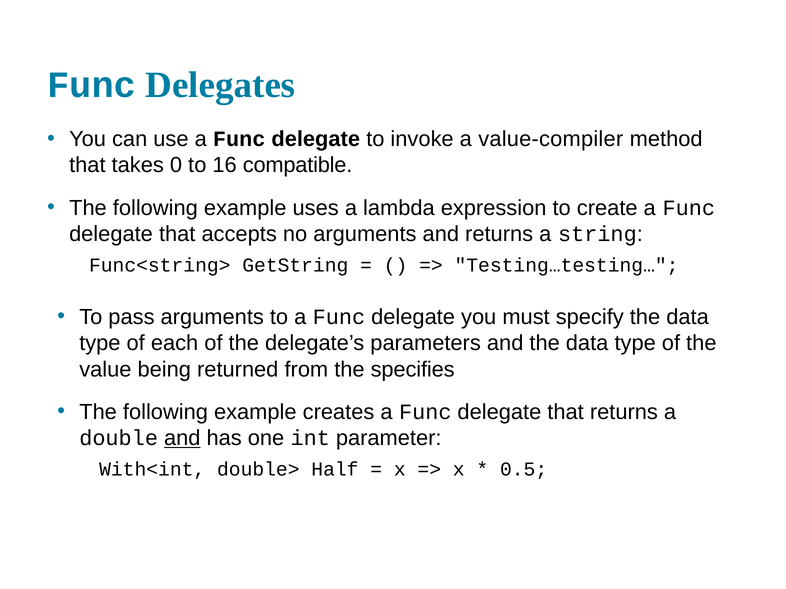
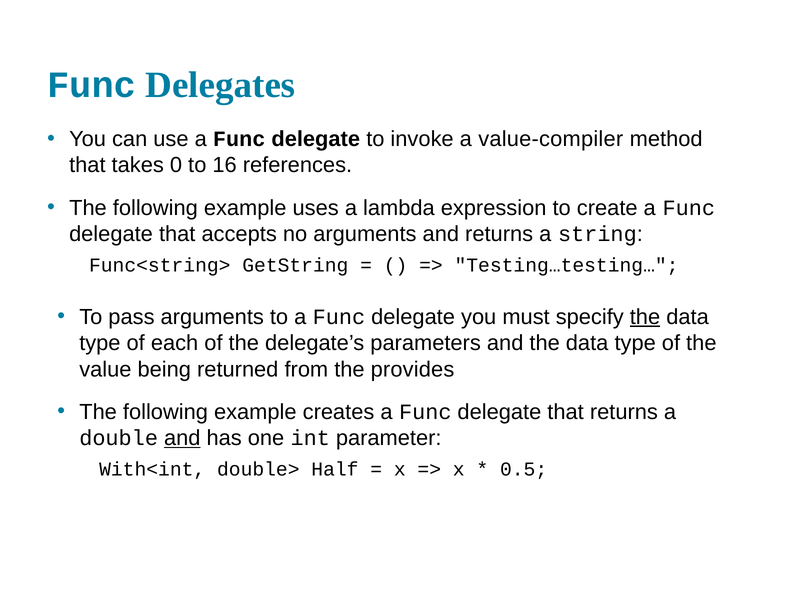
compatible: compatible -> references (297, 165)
the underline: none -> present (645, 317)
specifies: specifies -> provides (412, 370)
